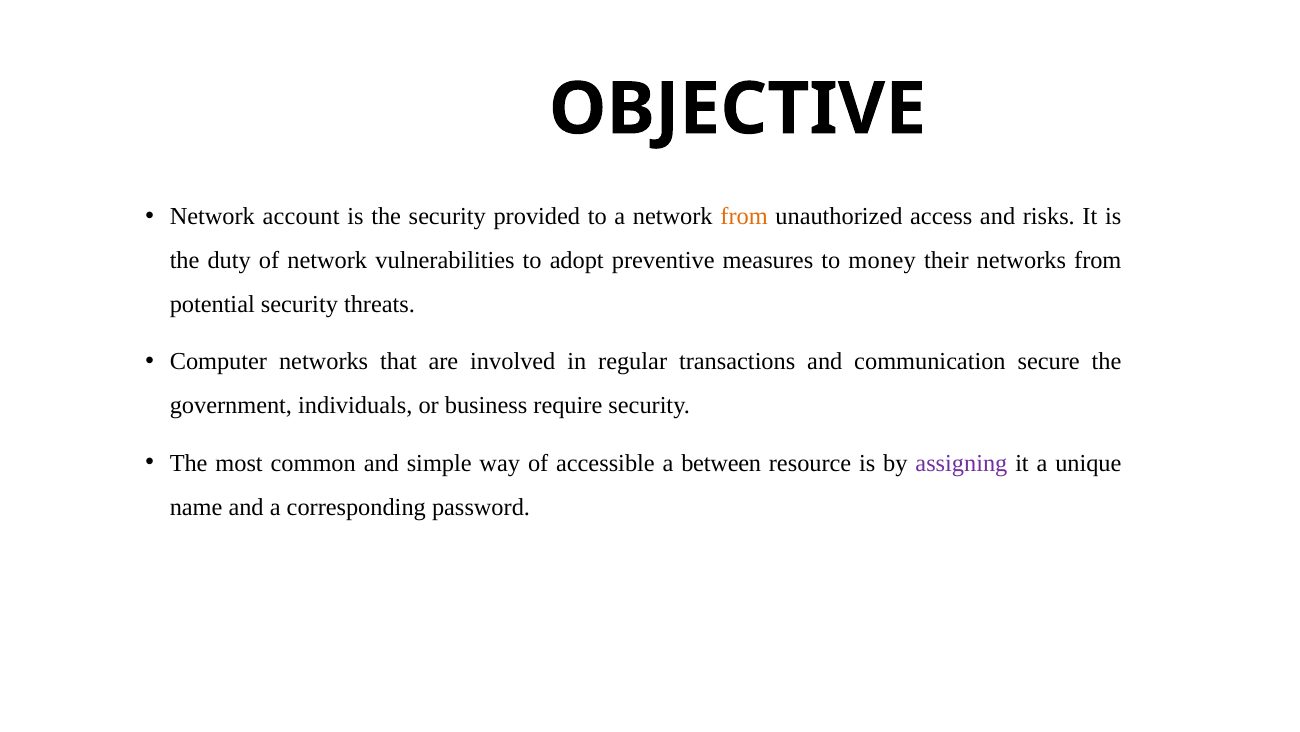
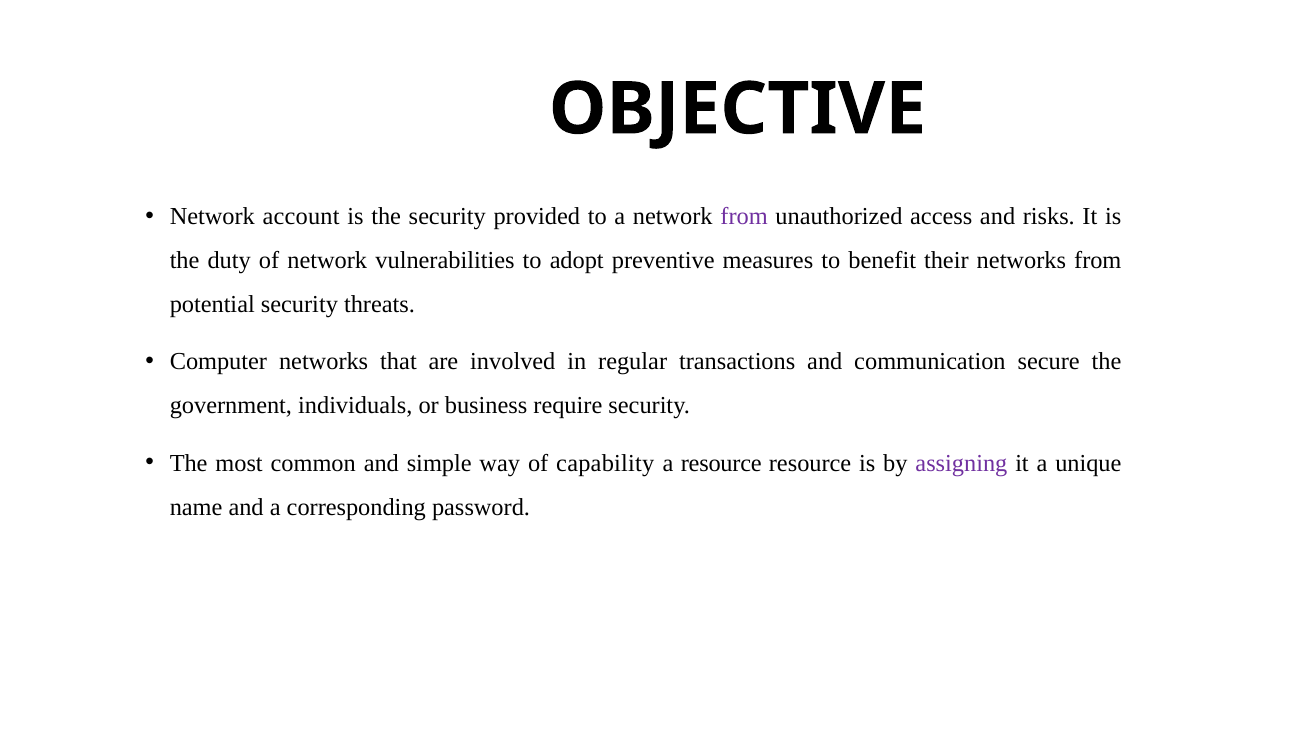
from colour: orange -> purple (744, 216)
money: money -> benefit (882, 260)
accessible: accessible -> capability (605, 463)
a between: between -> resource (721, 463)
